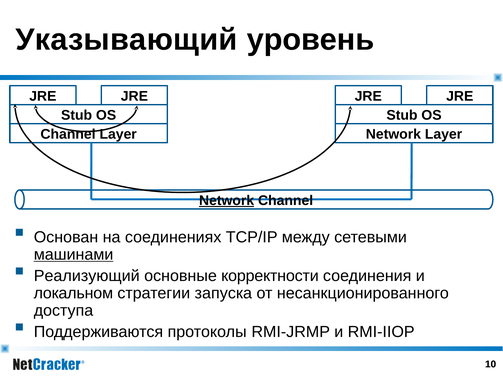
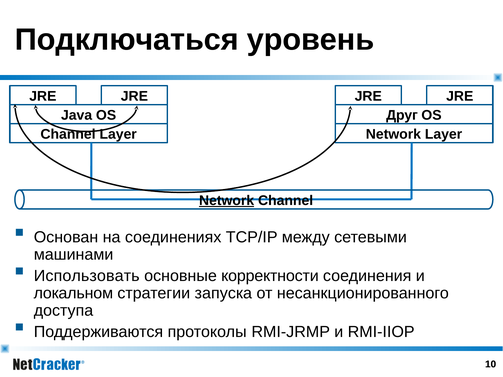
Указывающий: Указывающий -> Подключаться (127, 40)
Stub: Stub -> Java (77, 115)
Stub: Stub -> Друг (402, 115)
машинами underline: present -> none (74, 255)
Реализующий: Реализующий -> Использовать (87, 276)
